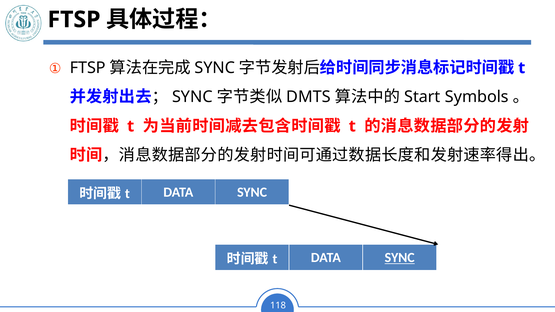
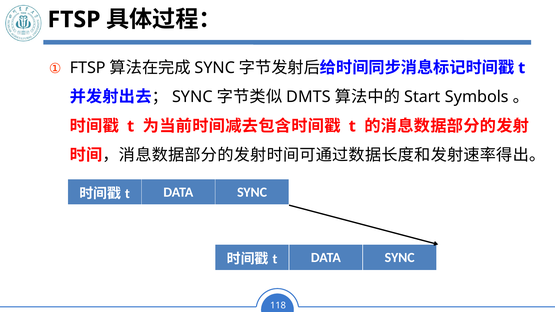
SYNC underline: present -> none (400, 258)
